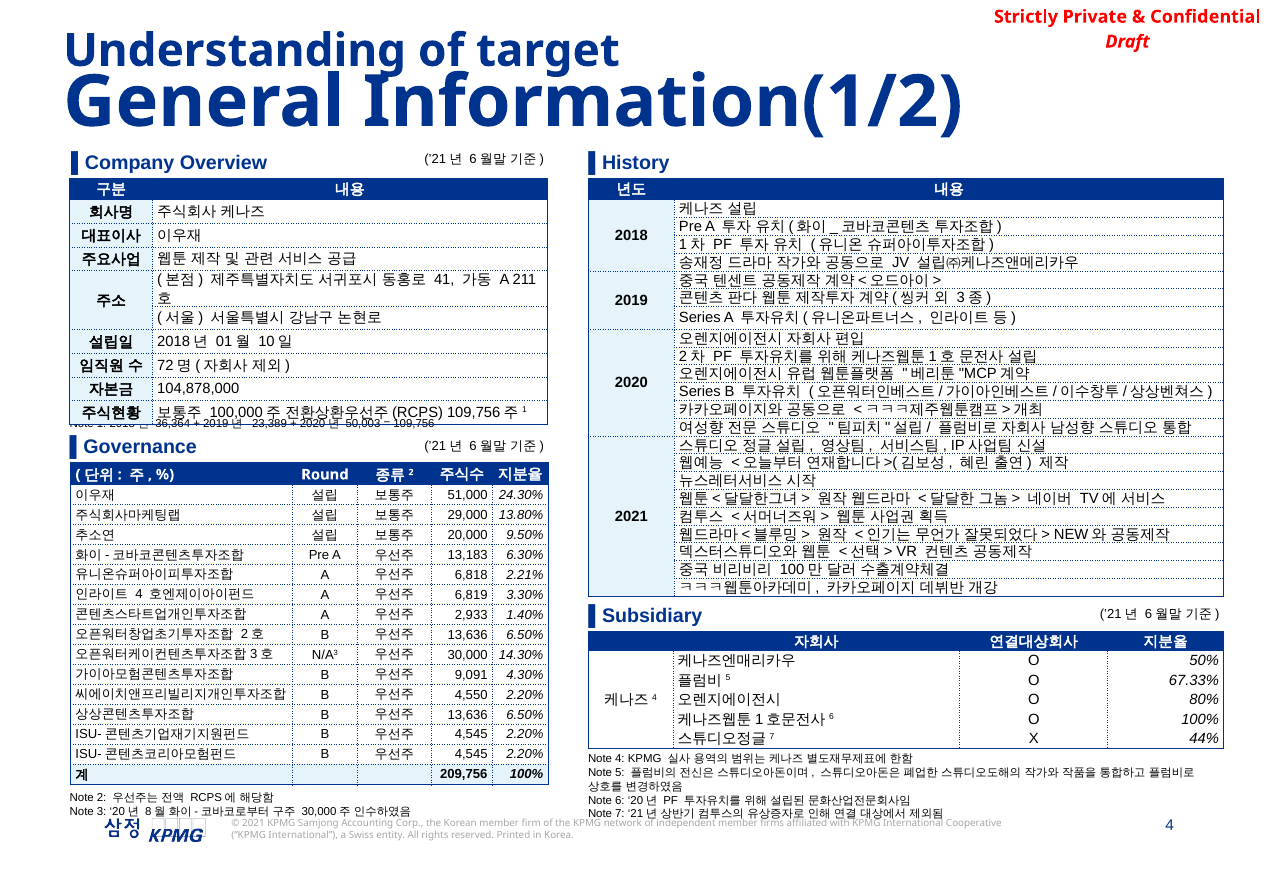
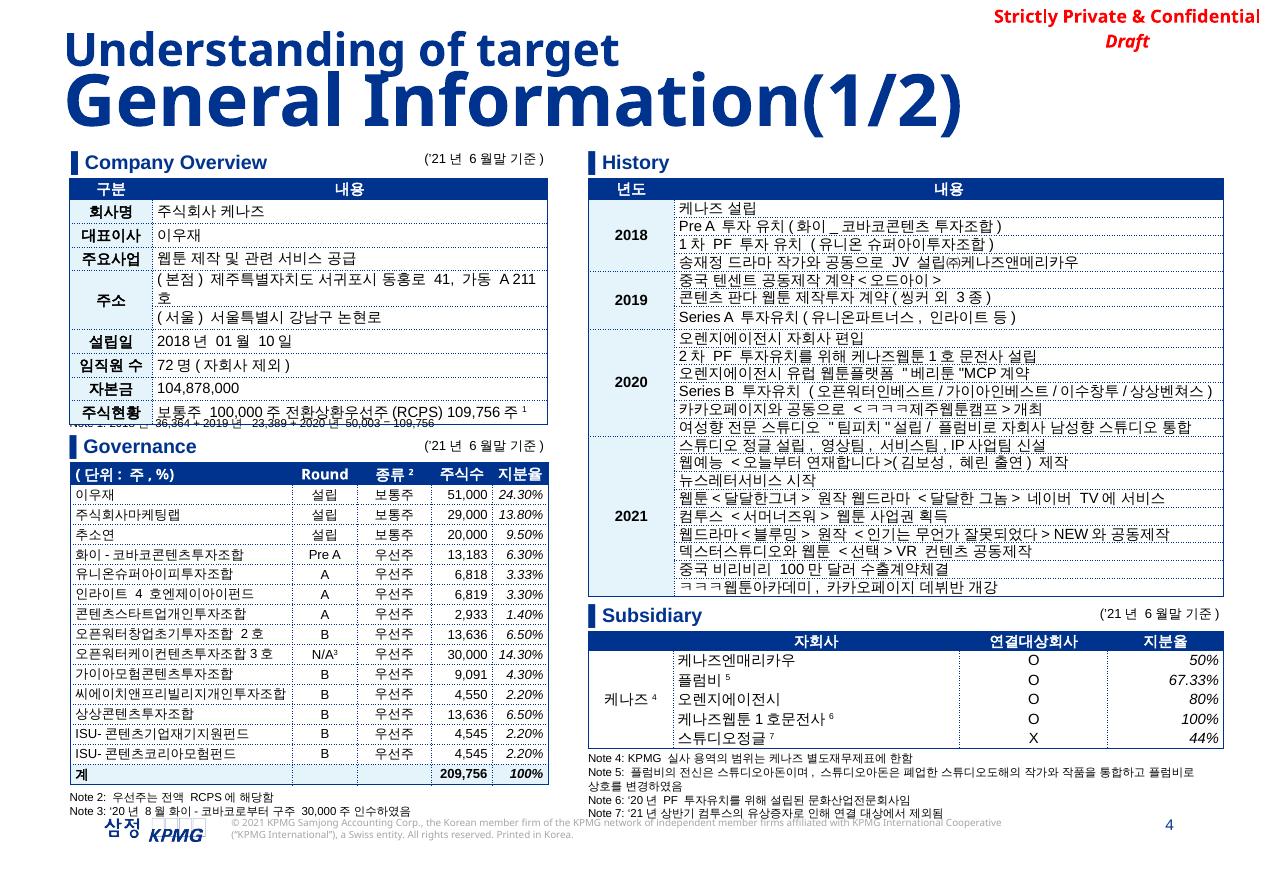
2.21%: 2.21% -> 3.33% (525, 575)
